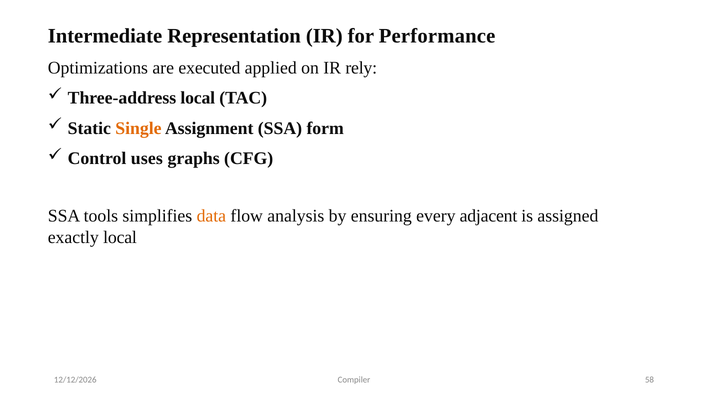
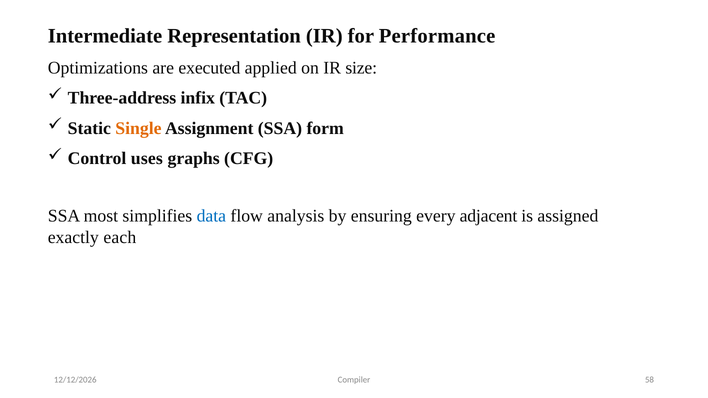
rely: rely -> size (361, 68)
Three-address local: local -> infix (198, 98)
tools: tools -> most (101, 216)
data colour: orange -> blue (211, 216)
exactly local: local -> each (120, 237)
